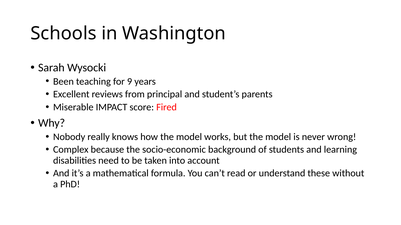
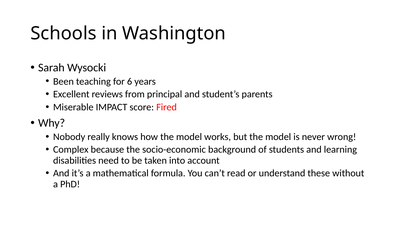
9: 9 -> 6 (130, 82)
